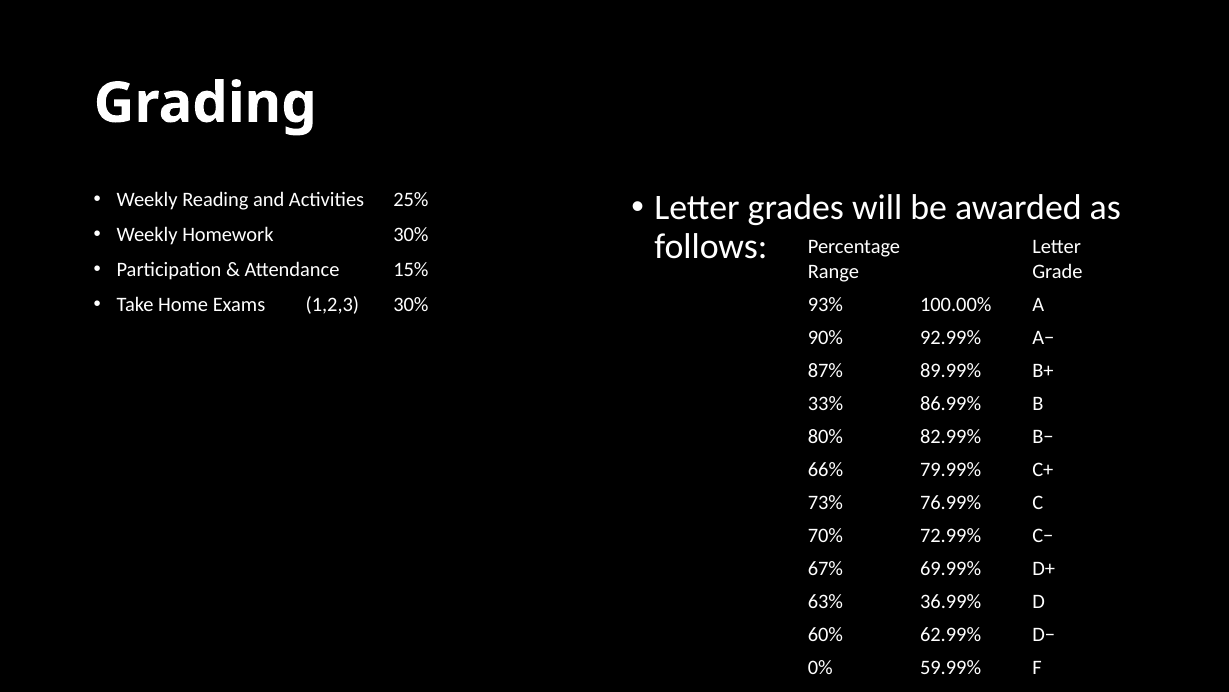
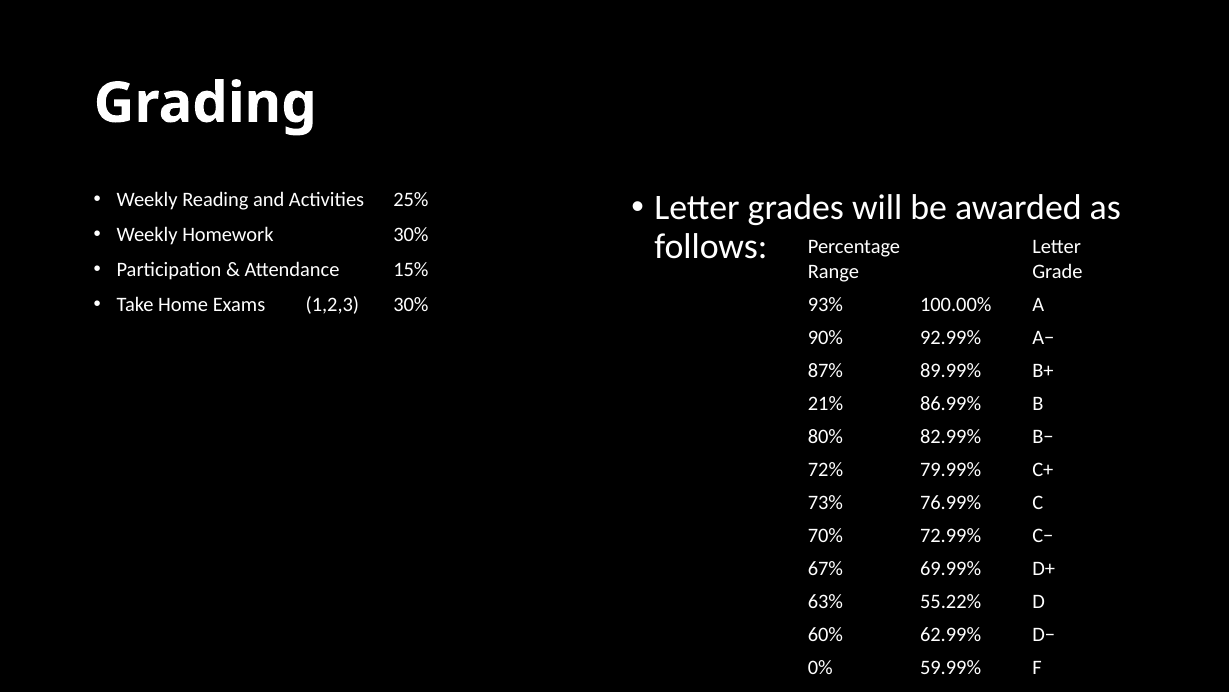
33%: 33% -> 21% (826, 404)
66%: 66% -> 72% (826, 470)
36.99%: 36.99% -> 55.22% (951, 602)
